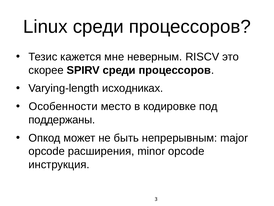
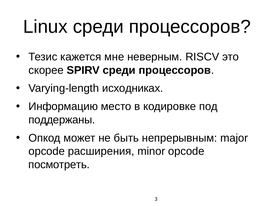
Особенности: Особенности -> Информацию (63, 106)
инструкция: инструкция -> посмотреть (59, 164)
